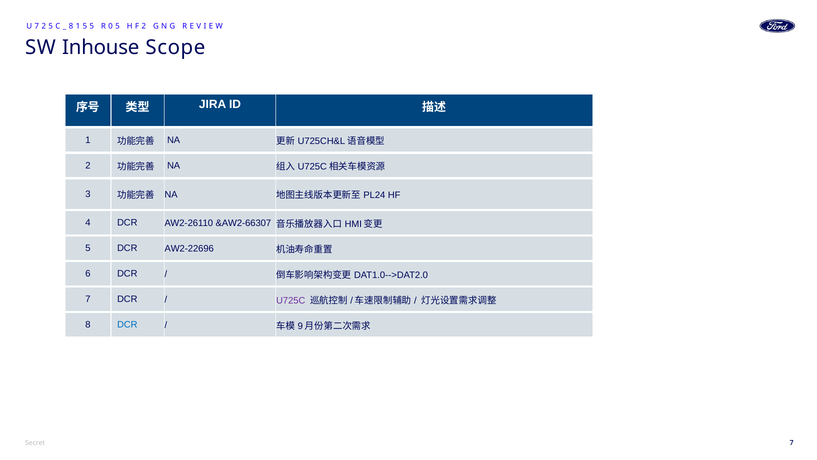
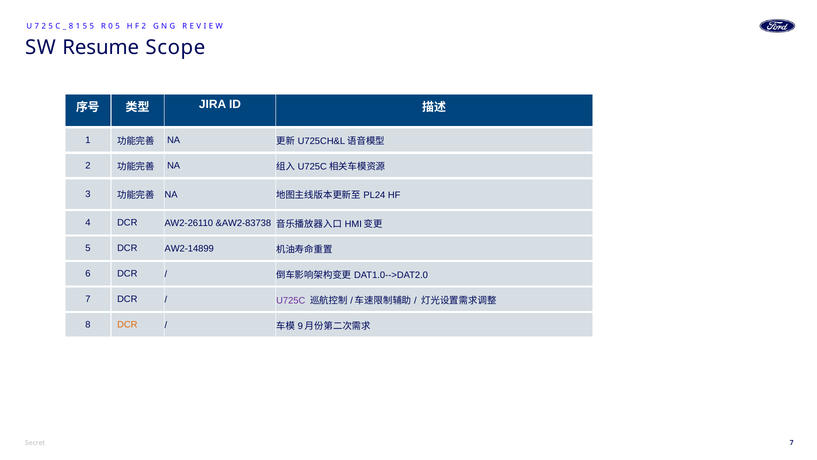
Inhouse: Inhouse -> Resume (101, 48)
&AW2-66307: &AW2-66307 -> &AW2-83738 (243, 223)
AW2-22696: AW2-22696 -> AW2-14899 (189, 248)
DCR colour: blue -> orange (127, 325)
